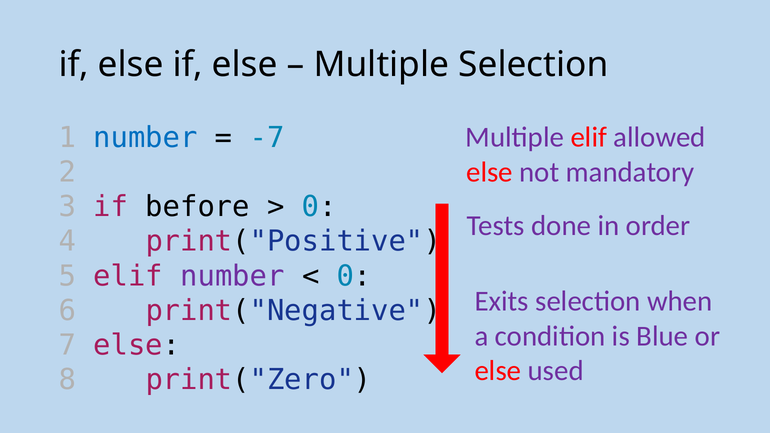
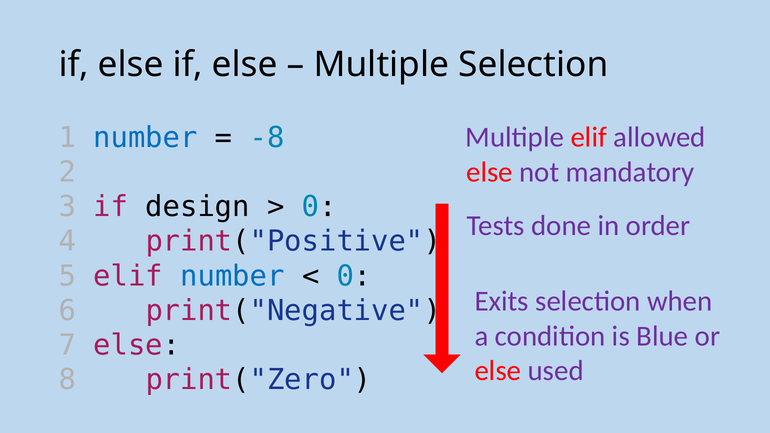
-7: -7 -> -8 (267, 138)
before: before -> design (198, 207)
number colour: purple -> blue (232, 276)
